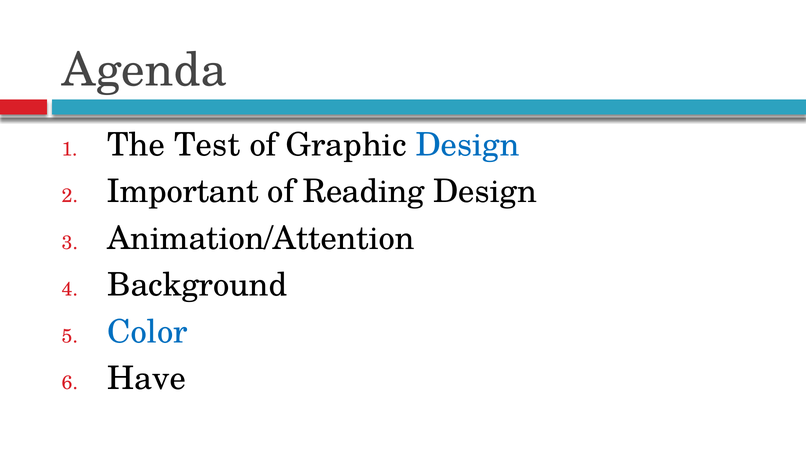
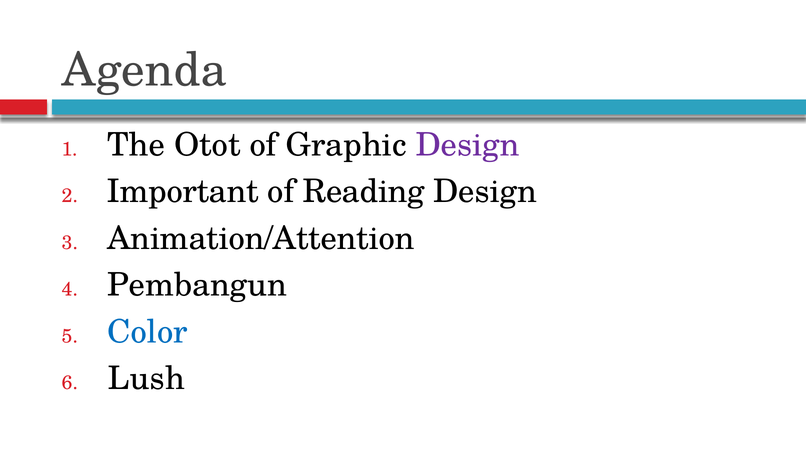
Test: Test -> Otot (207, 145)
Design colour: blue -> purple (468, 145)
Background: Background -> Pembangun (197, 285)
Have: Have -> Lush (146, 379)
